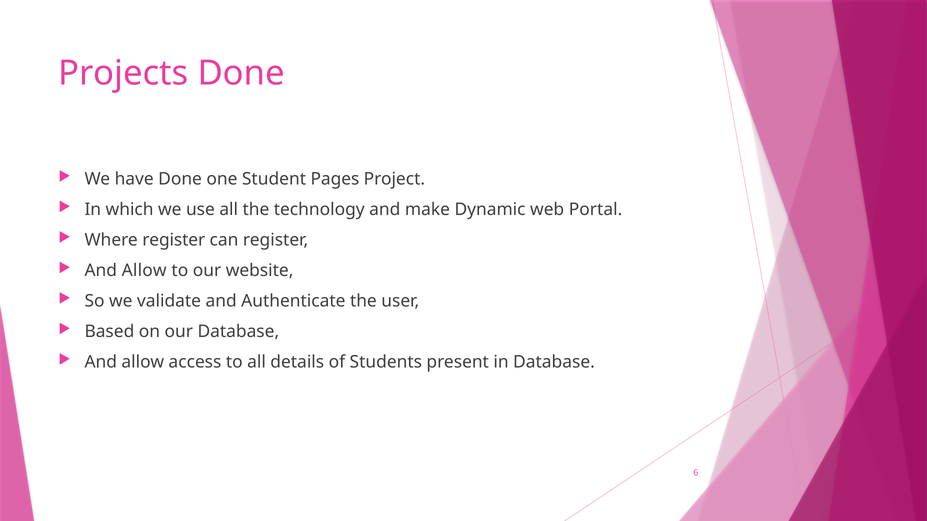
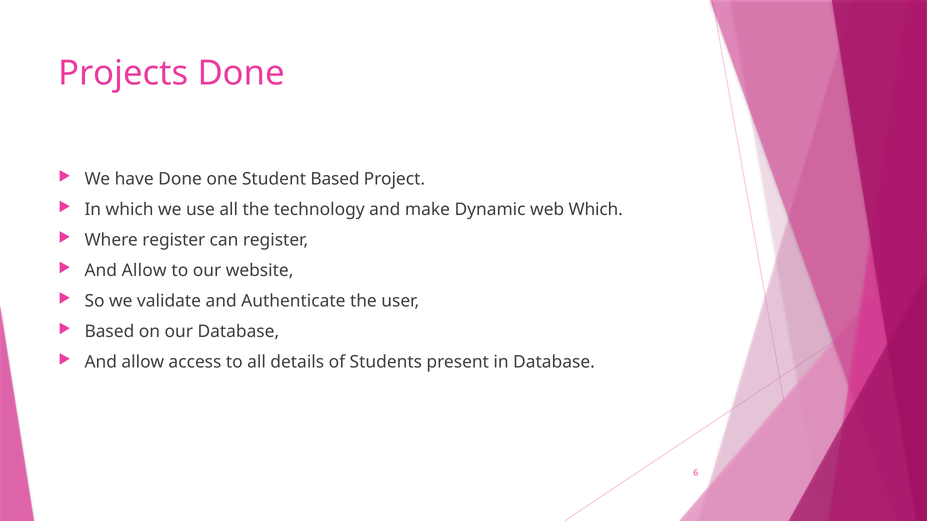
Student Pages: Pages -> Based (335, 179)
web Portal: Portal -> Which (596, 210)
